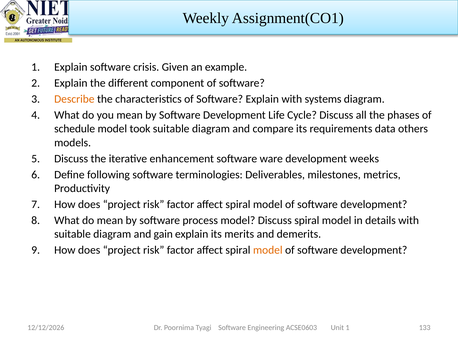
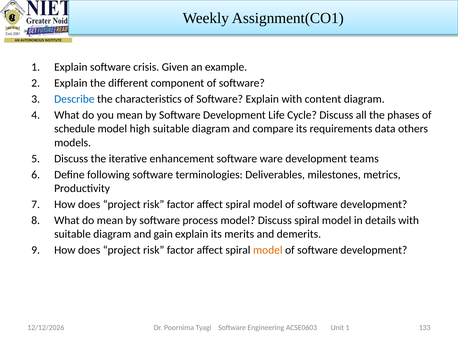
Describe colour: orange -> blue (74, 99)
systems: systems -> content (323, 99)
took: took -> high (140, 129)
weeks: weeks -> teams (364, 159)
